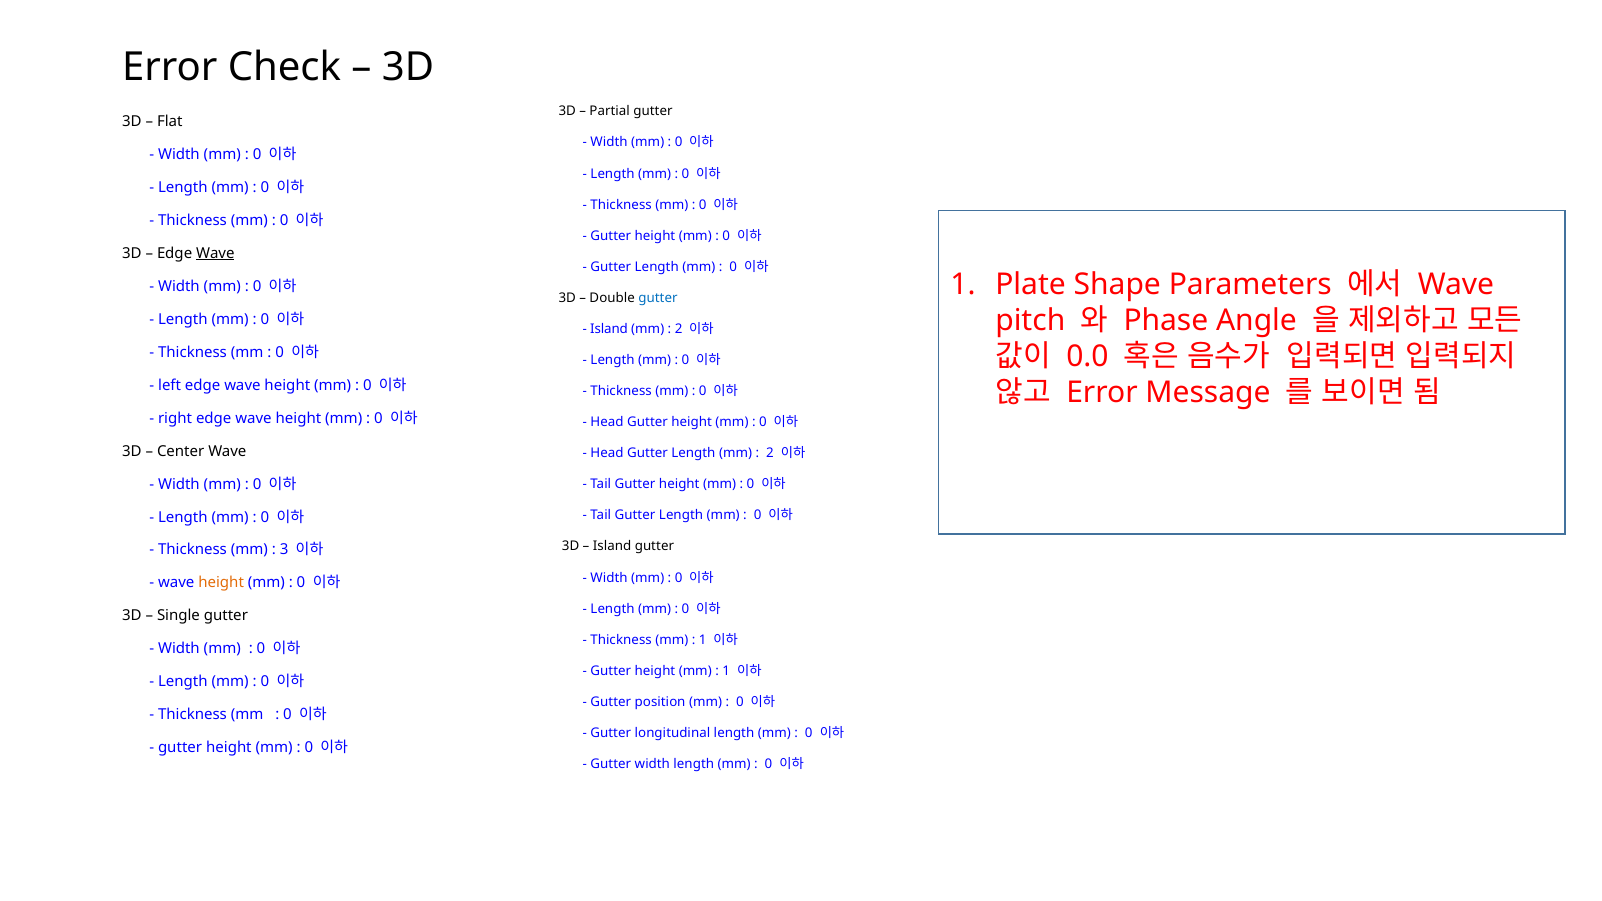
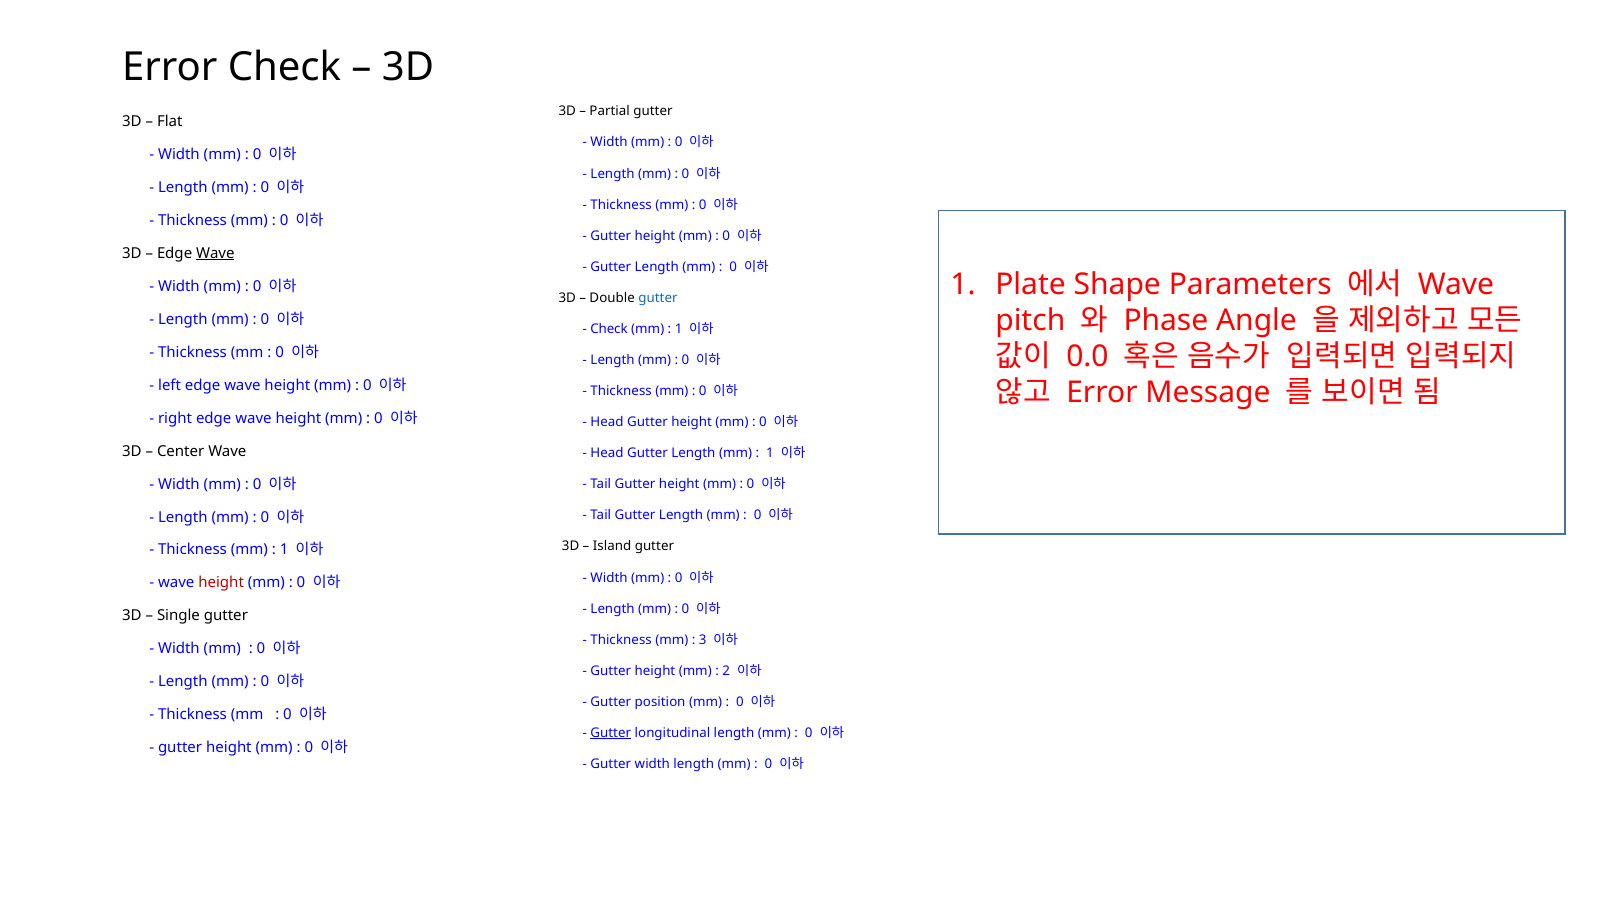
Island: Island -> Check (609, 329)
2: 2 -> 1 (679, 329)
2: 2 -> 1 (770, 453)
3: 3 -> 1 (284, 550)
height colour: orange -> red (221, 583)
1: 1 -> 3 (703, 640)
1: 1 -> 2 (726, 671)
Gutter underline: none -> present (611, 733)
